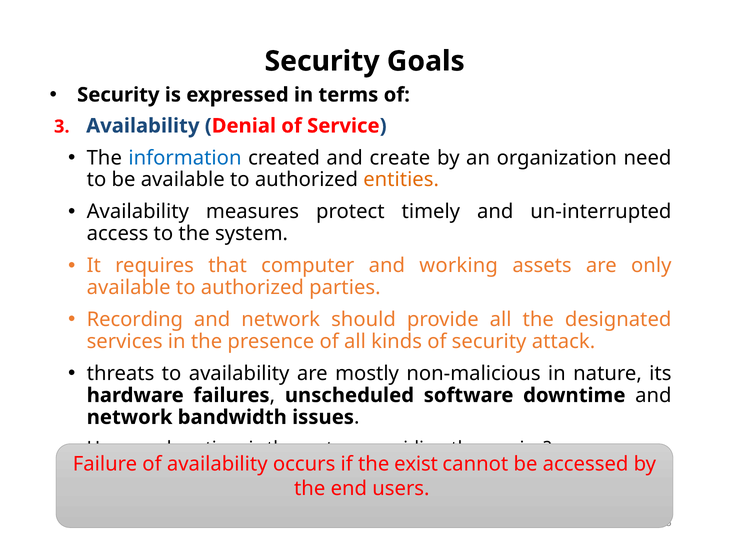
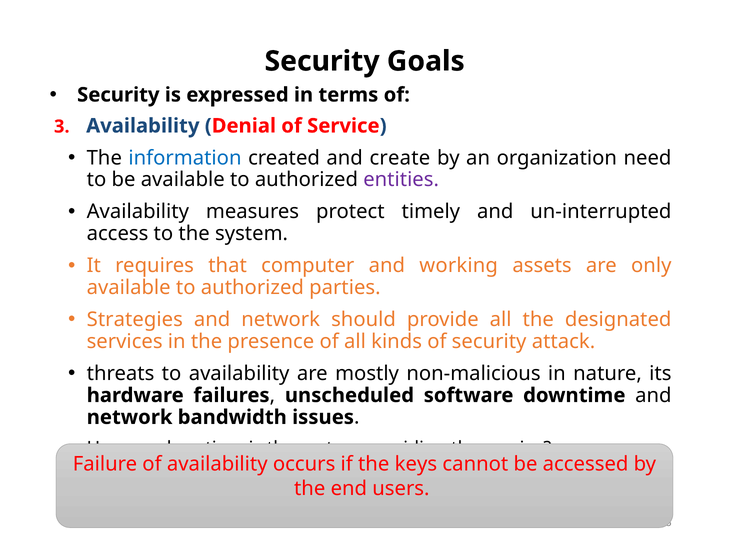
entities colour: orange -> purple (401, 180)
Recording: Recording -> Strategies (135, 319)
exist: exist -> keys (416, 464)
